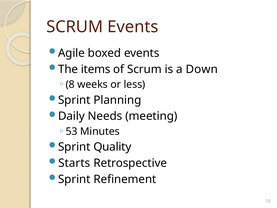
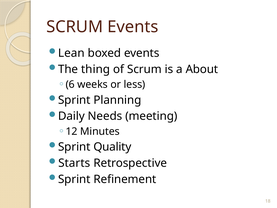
Agile: Agile -> Lean (71, 53)
items: items -> thing (96, 69)
Down: Down -> About (202, 69)
8: 8 -> 6 (70, 84)
53: 53 -> 12 (72, 131)
